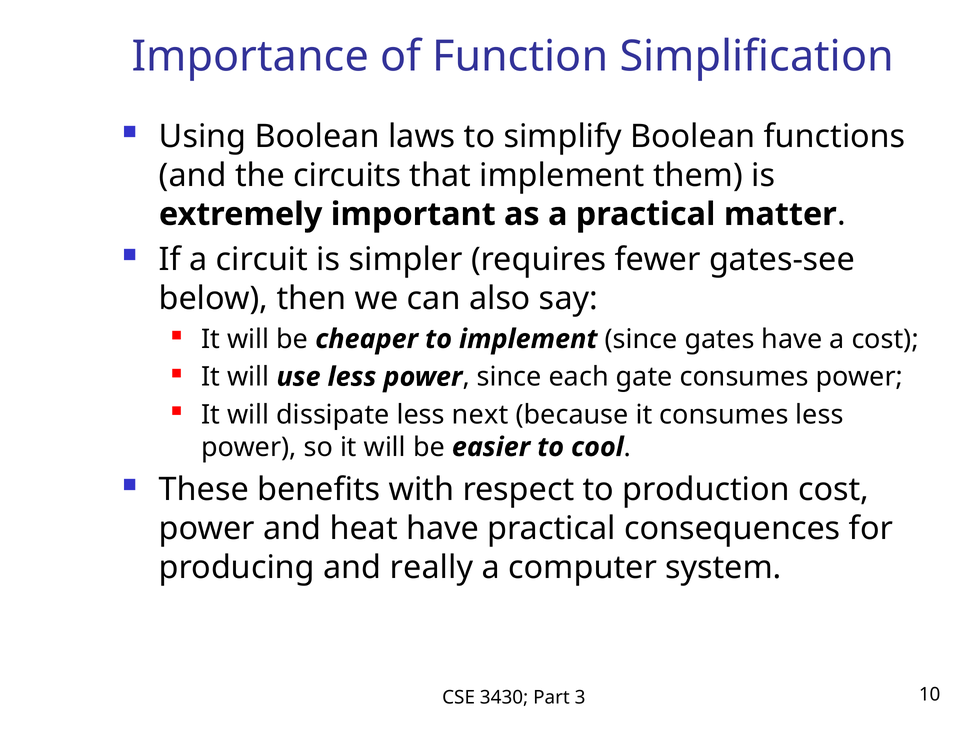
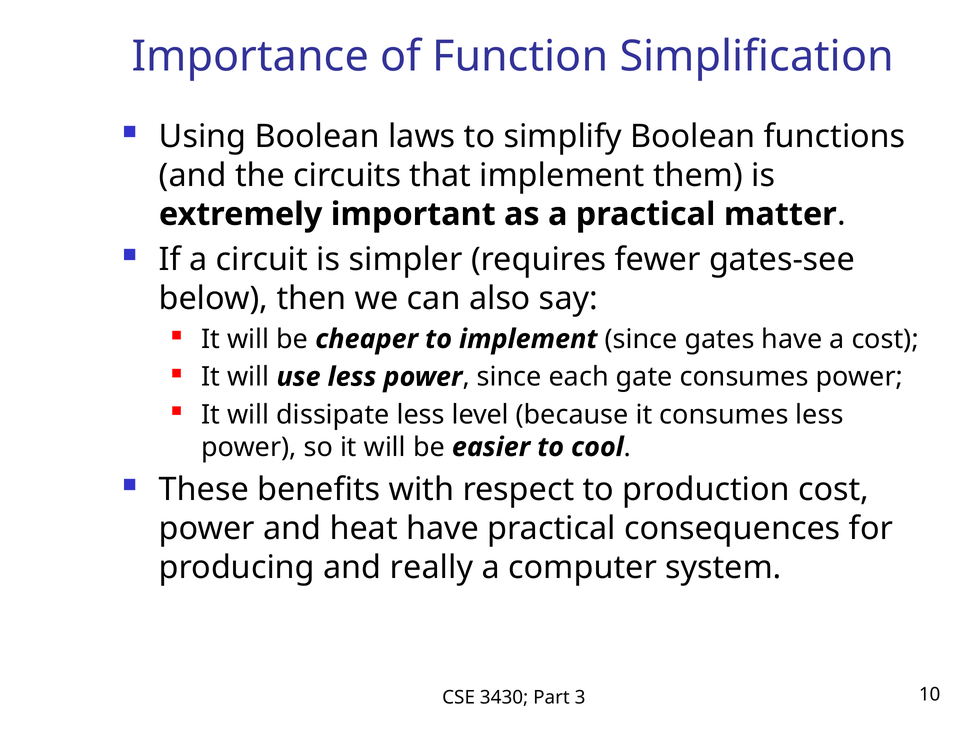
next: next -> level (480, 414)
